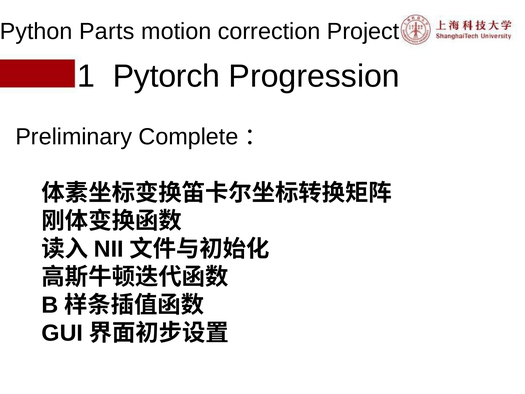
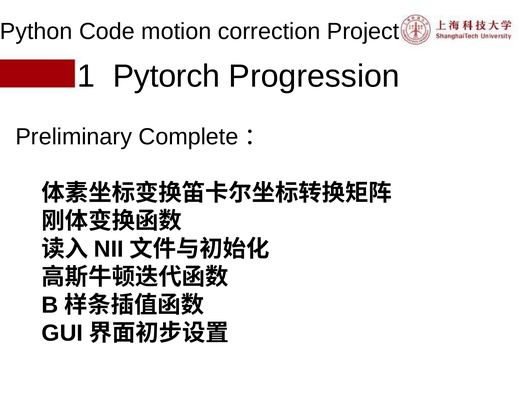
Parts: Parts -> Code (107, 31)
